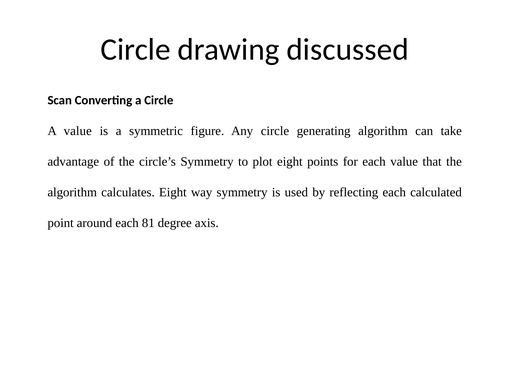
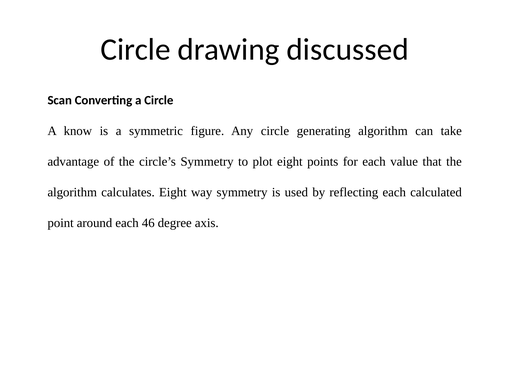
A value: value -> know (78, 131)
81: 81 -> 46 (148, 223)
